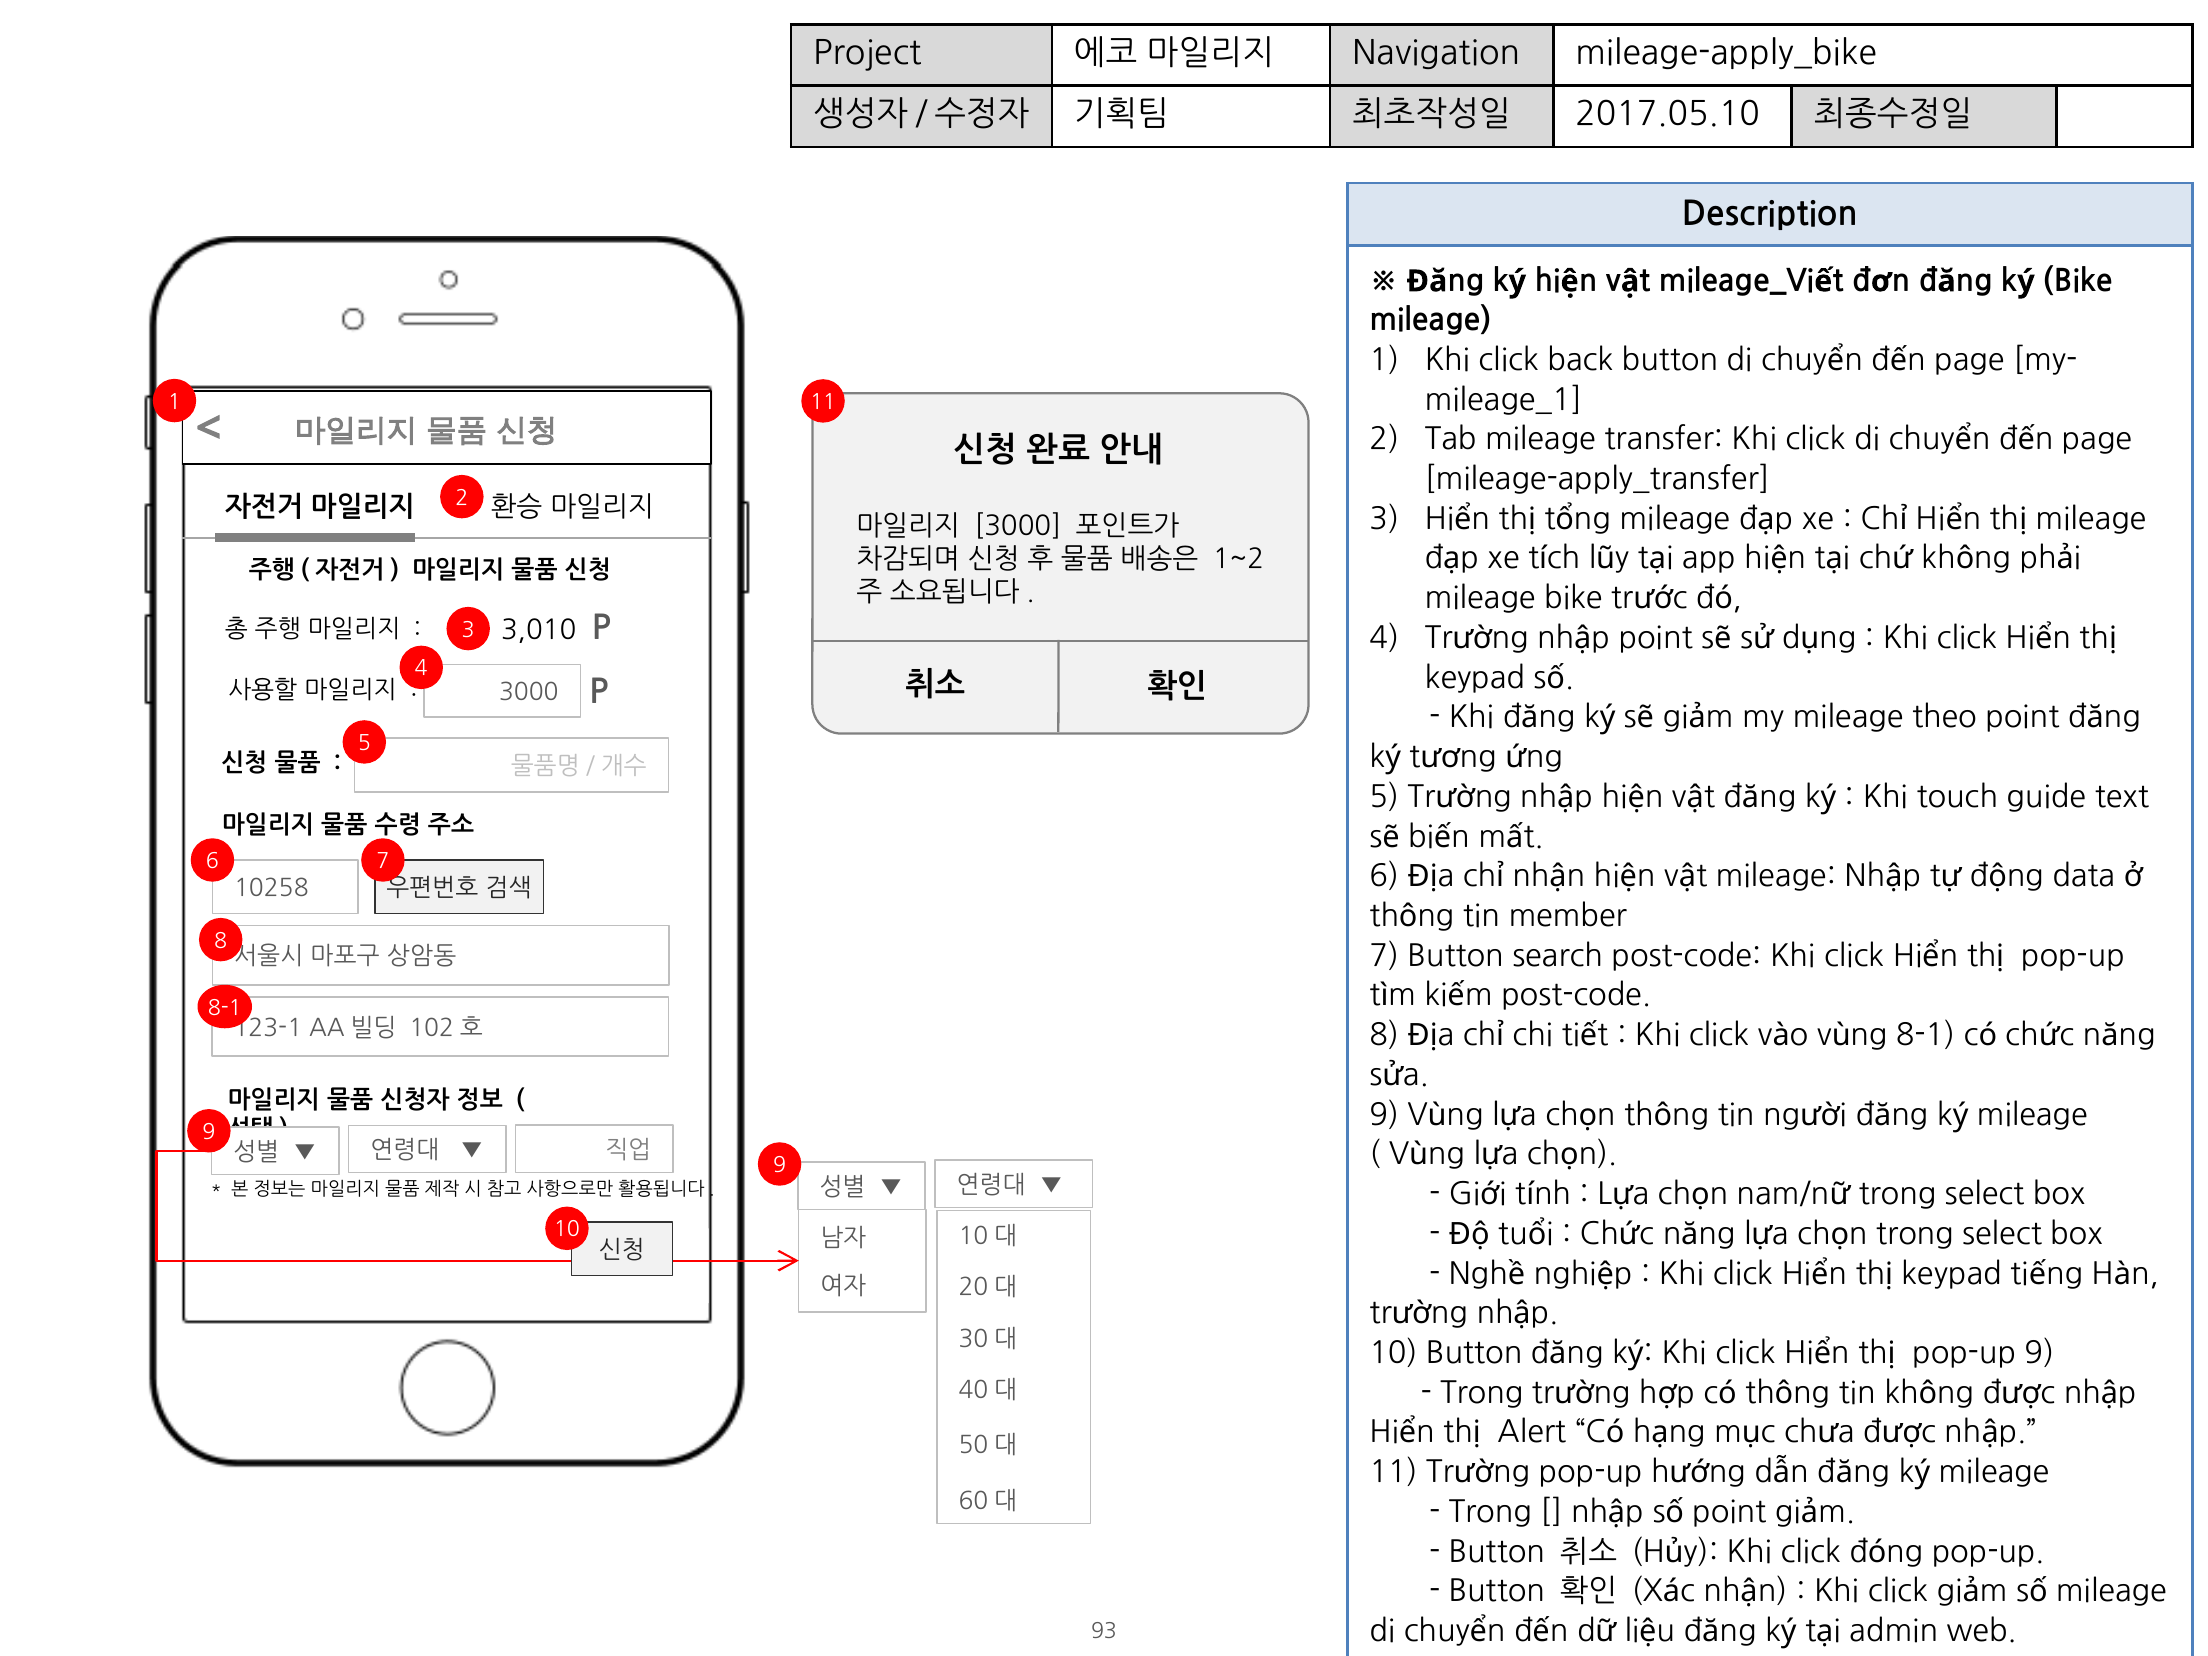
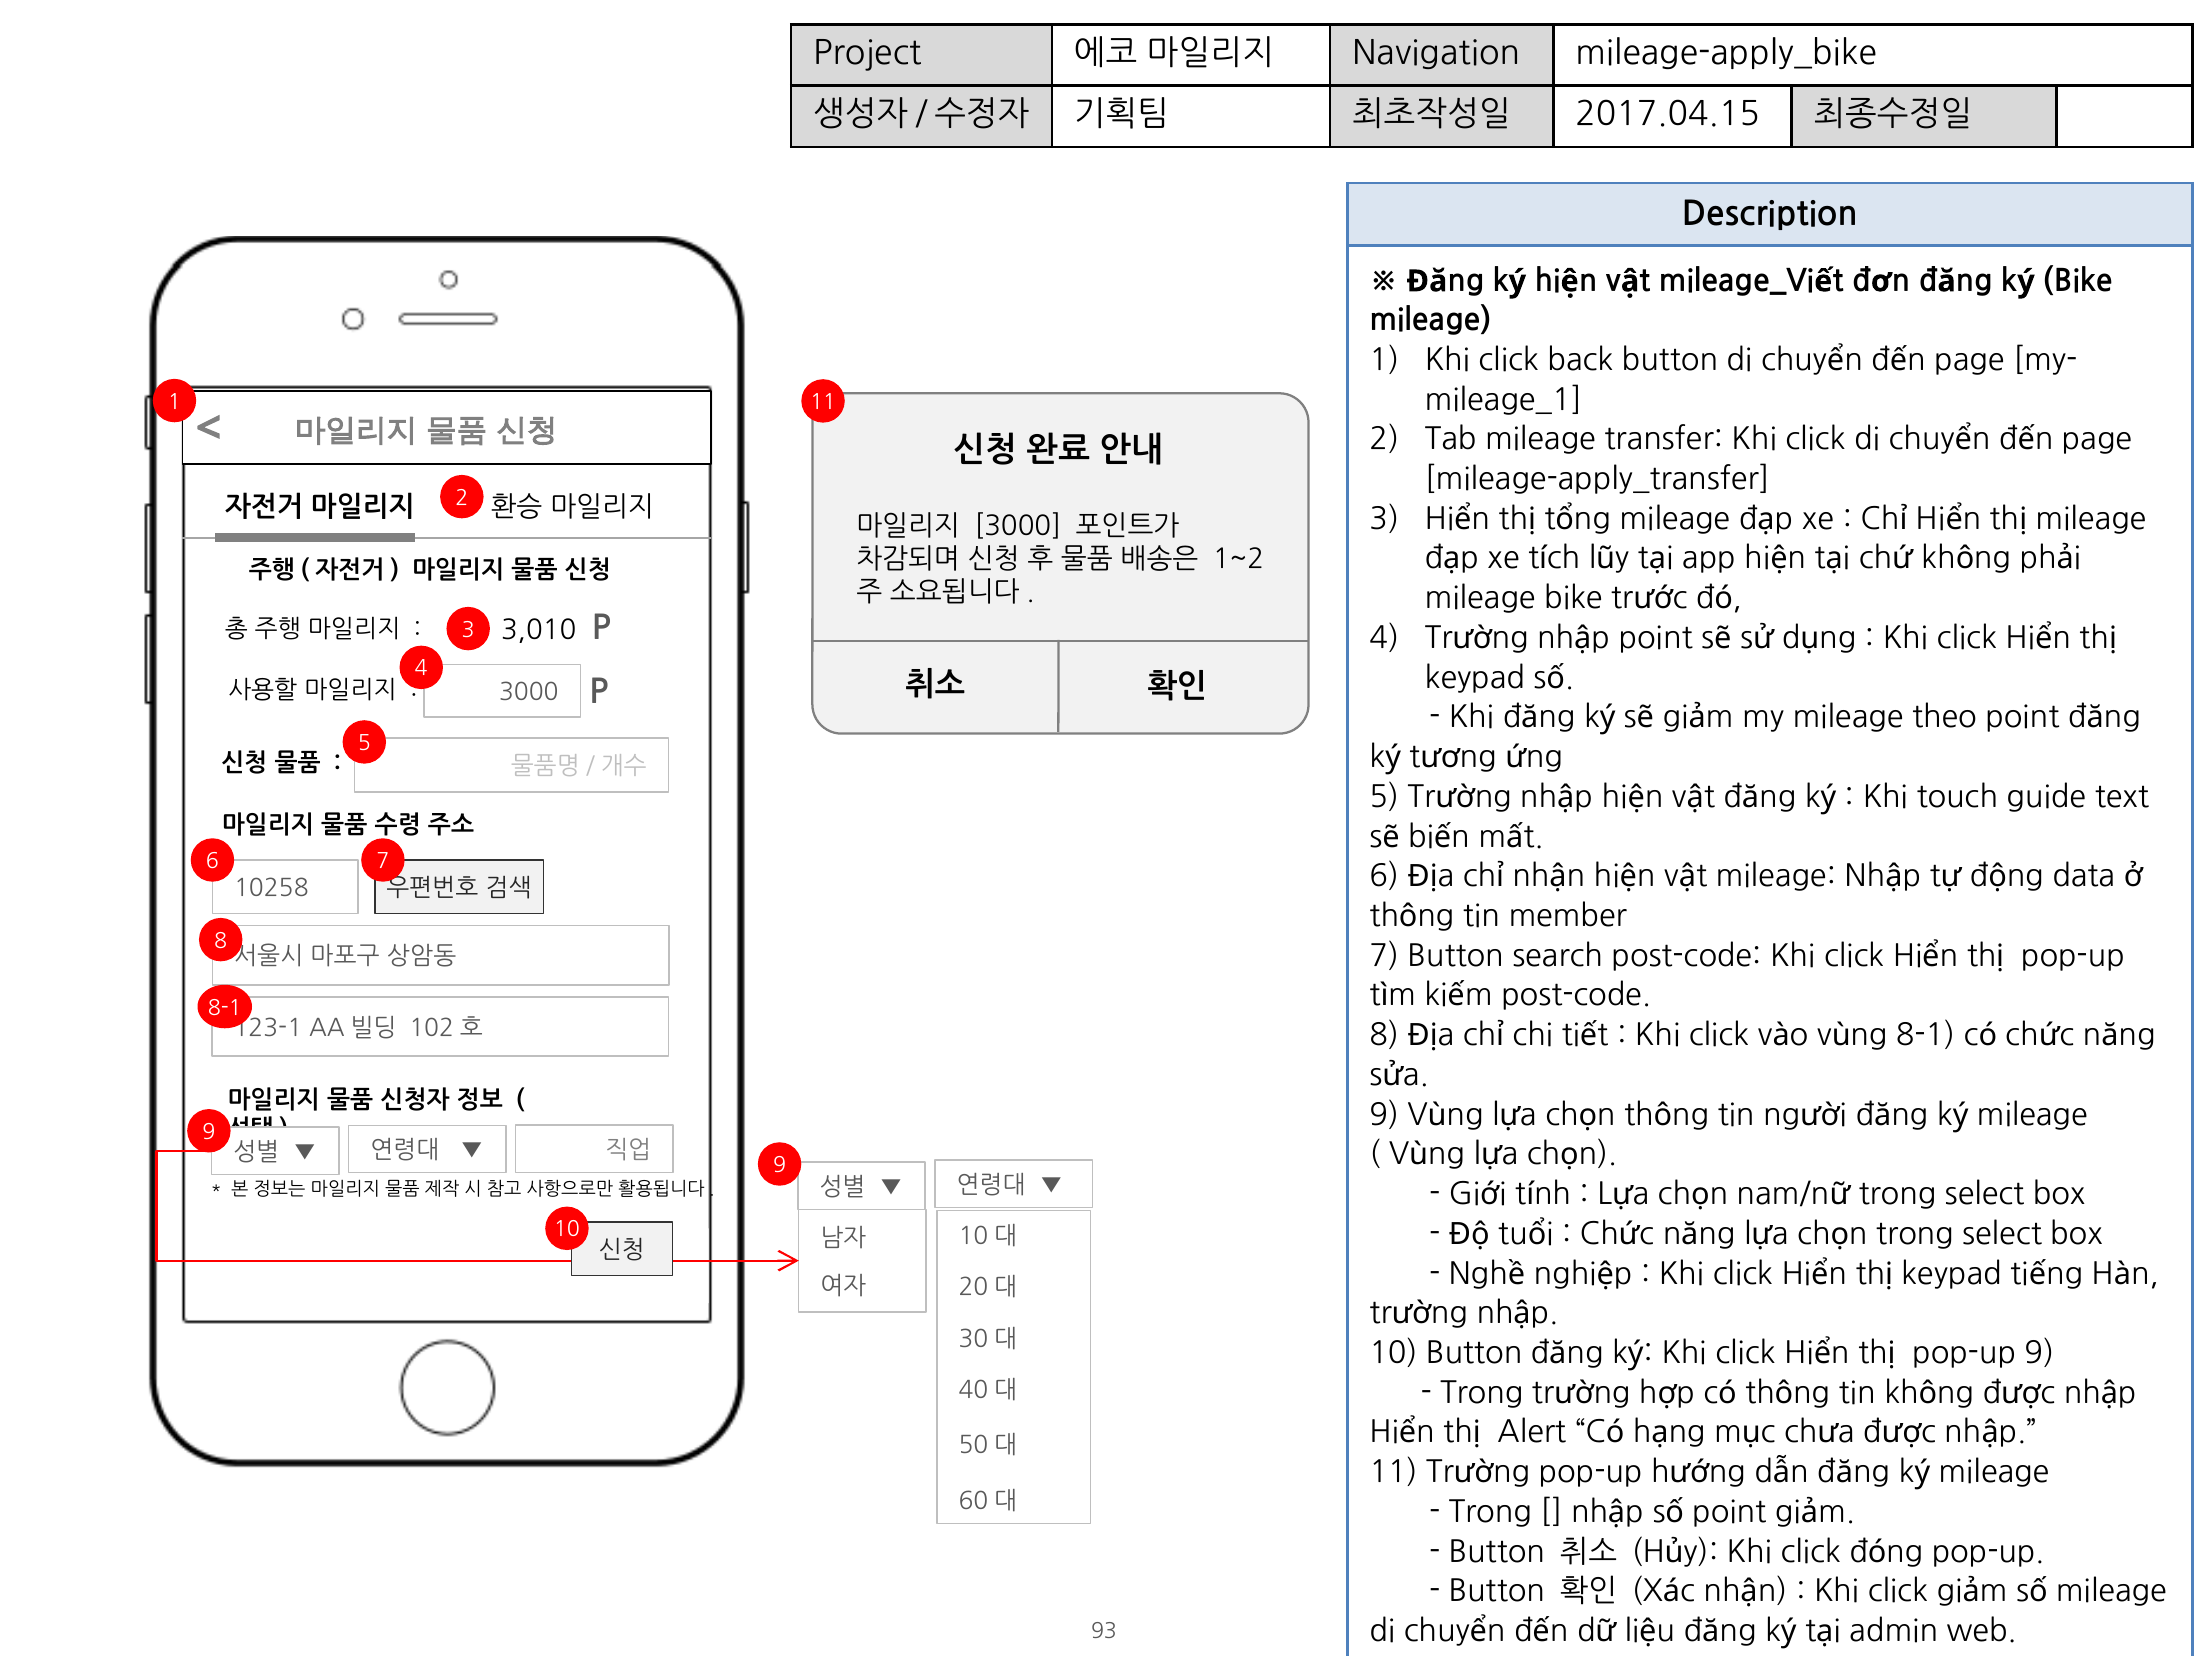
2017.05.10: 2017.05.10 -> 2017.04.15 (1668, 115)
